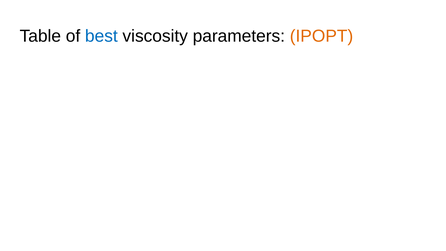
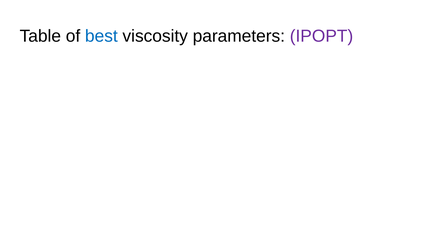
IPOPT colour: orange -> purple (321, 36)
